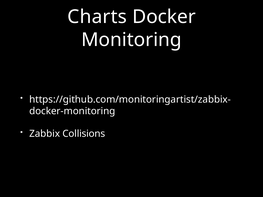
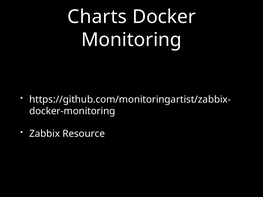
Collisions: Collisions -> Resource (84, 134)
